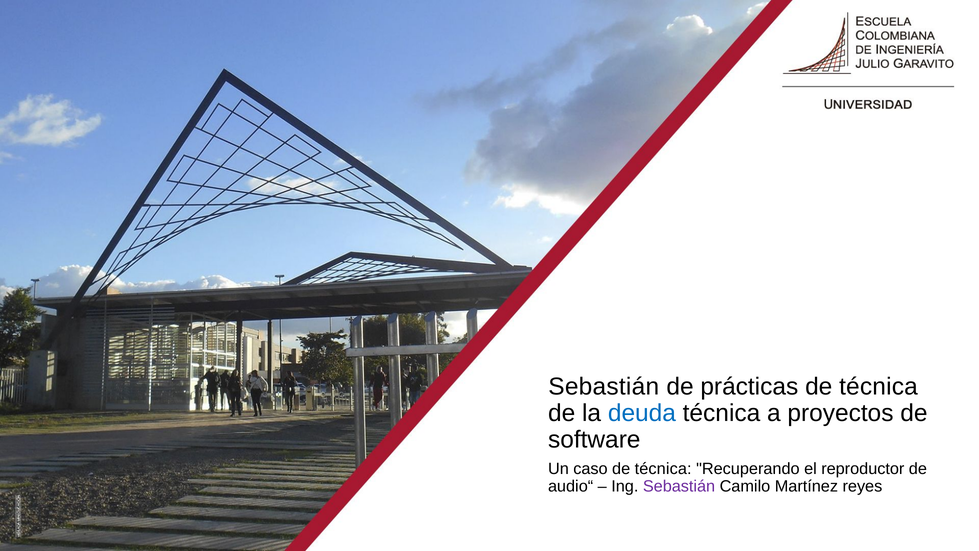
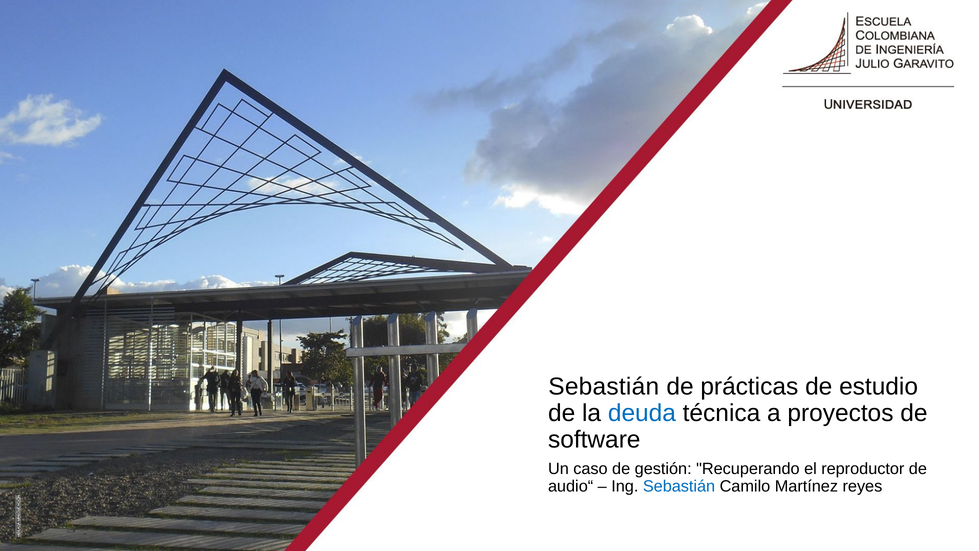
prácticas de técnica: técnica -> estudio (879, 386)
caso de técnica: técnica -> gestión (663, 469)
Sebastián colour: purple -> blue (679, 486)
